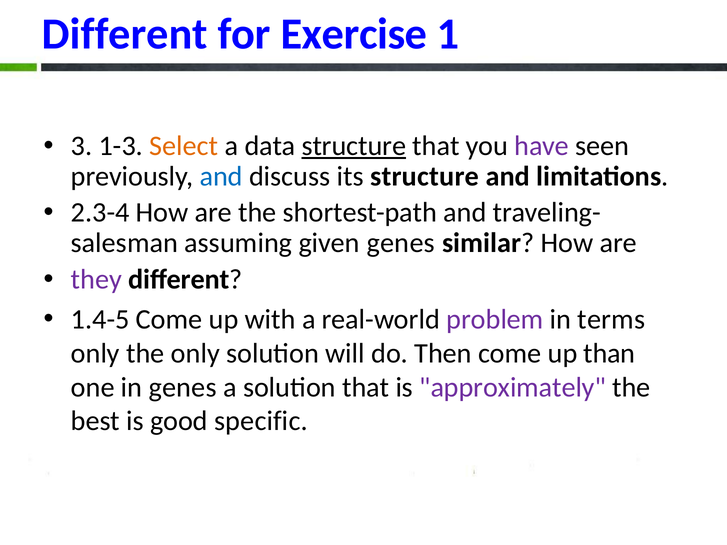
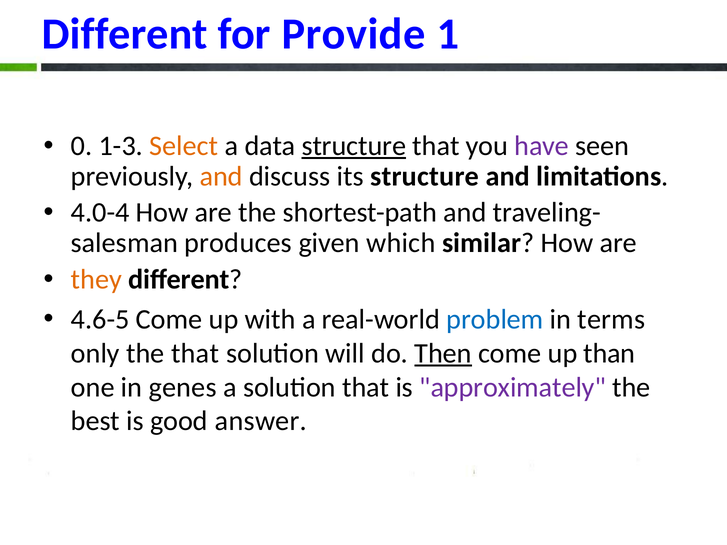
Exercise: Exercise -> Provide (353, 34)
3: 3 -> 0 (82, 146)
and colour: blue -> orange (221, 177)
2.3-4: 2.3-4 -> 4.0-4 (100, 213)
assuming: assuming -> produces (238, 243)
given genes: genes -> which (401, 243)
they colour: purple -> orange (96, 279)
1.4-5: 1.4-5 -> 4.6-5 (100, 320)
problem colour: purple -> blue (495, 320)
the only: only -> that (195, 353)
Then underline: none -> present (443, 353)
specific: specific -> answer (261, 421)
